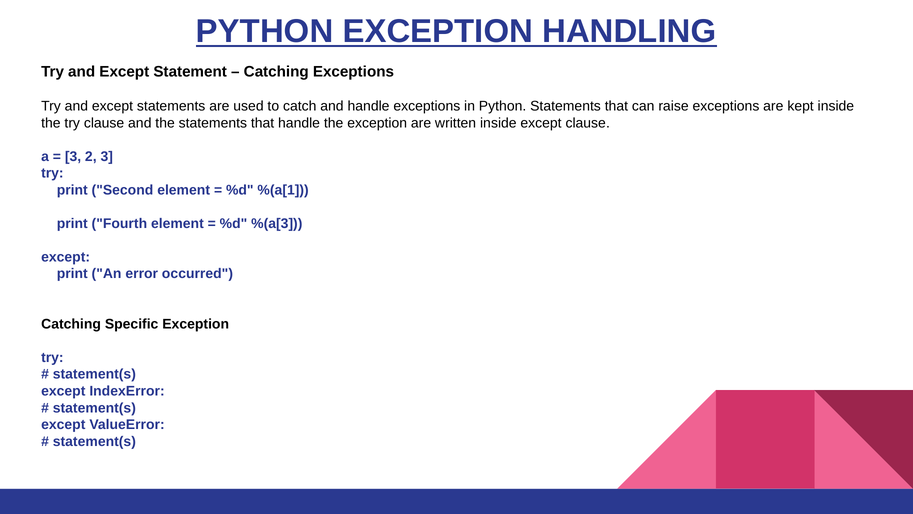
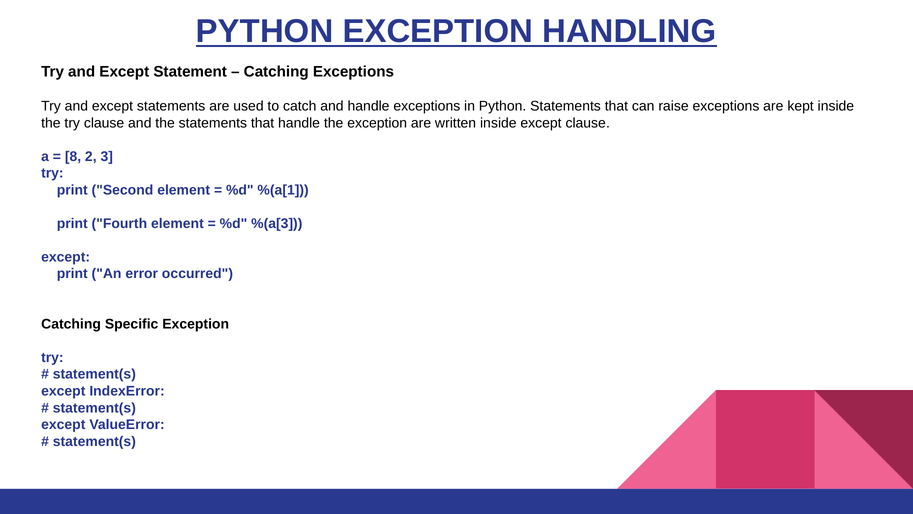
3: 3 -> 8 (73, 156)
